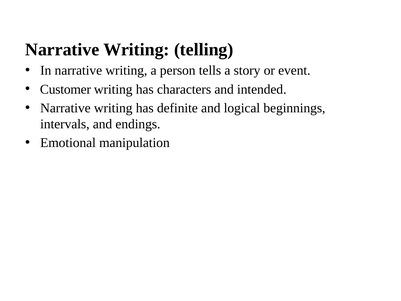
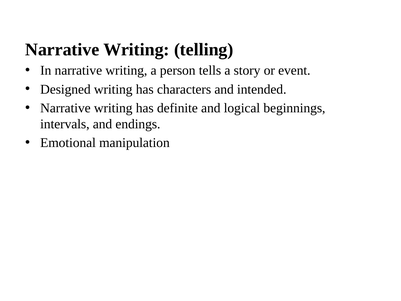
Customer: Customer -> Designed (65, 89)
